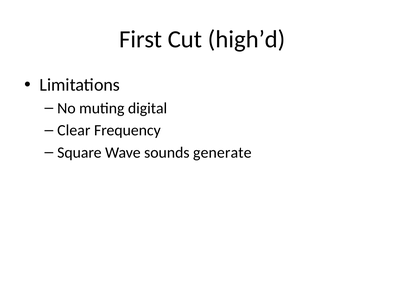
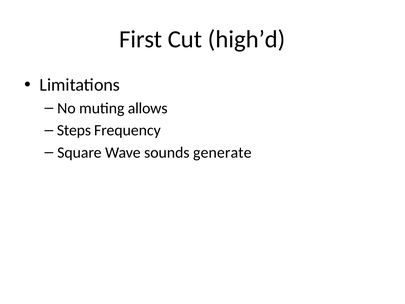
digital: digital -> allows (148, 108)
Clear: Clear -> Steps (74, 130)
